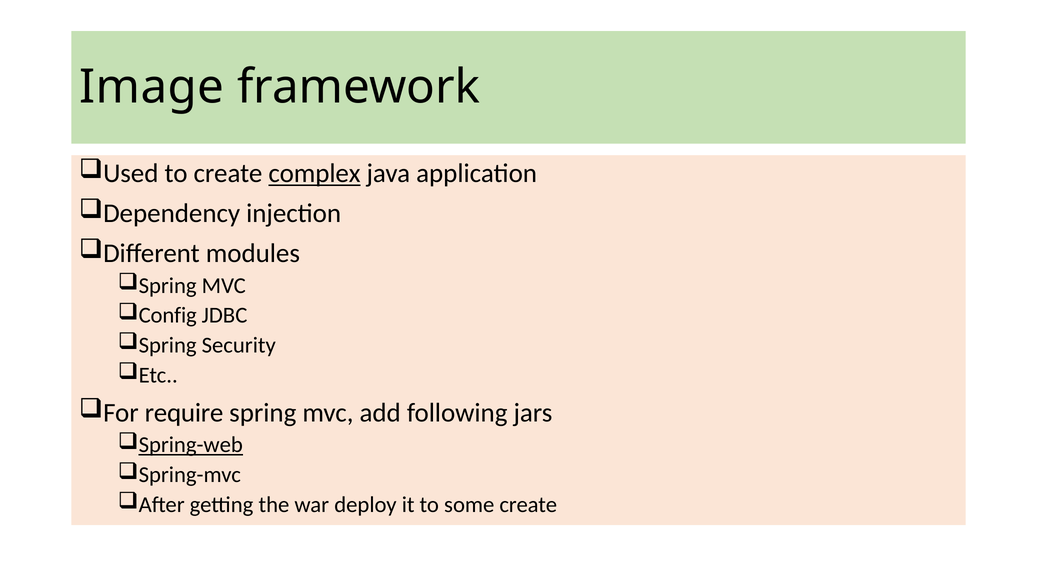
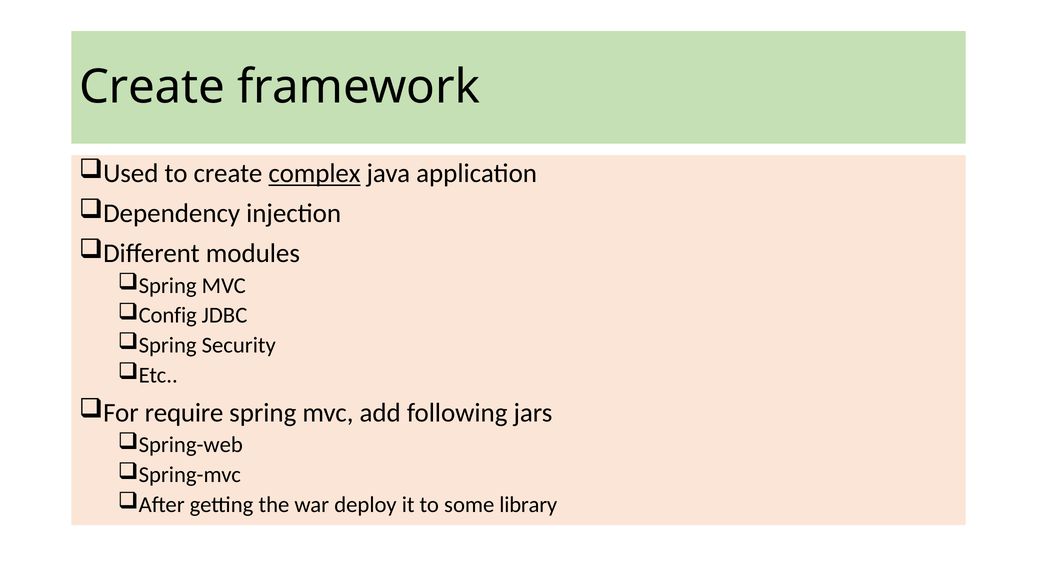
Image: Image -> Create (152, 87)
Spring-web underline: present -> none (191, 445)
some create: create -> library (528, 505)
